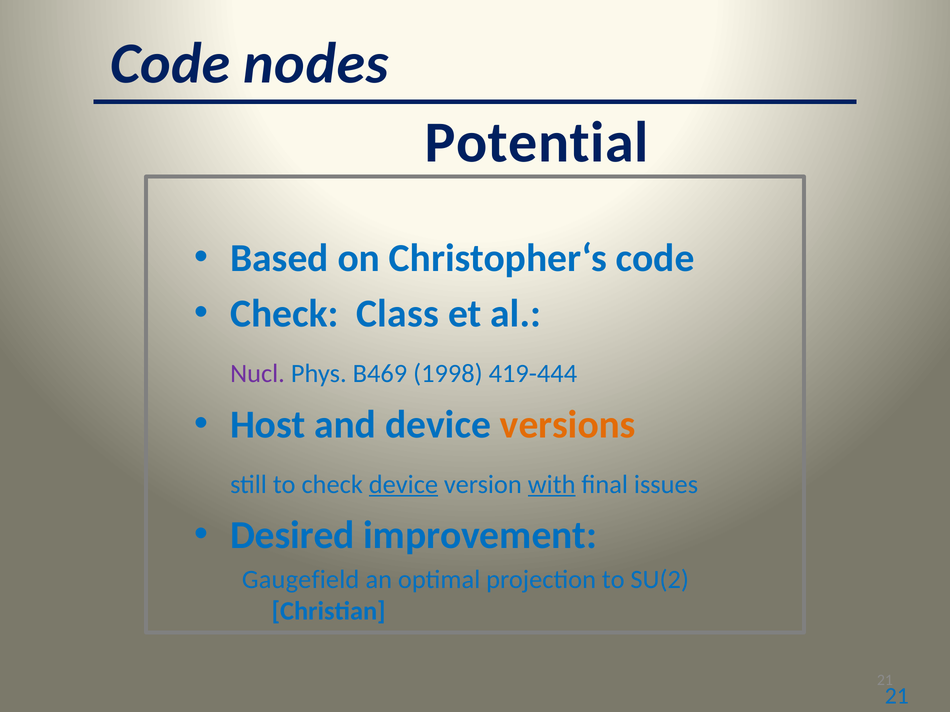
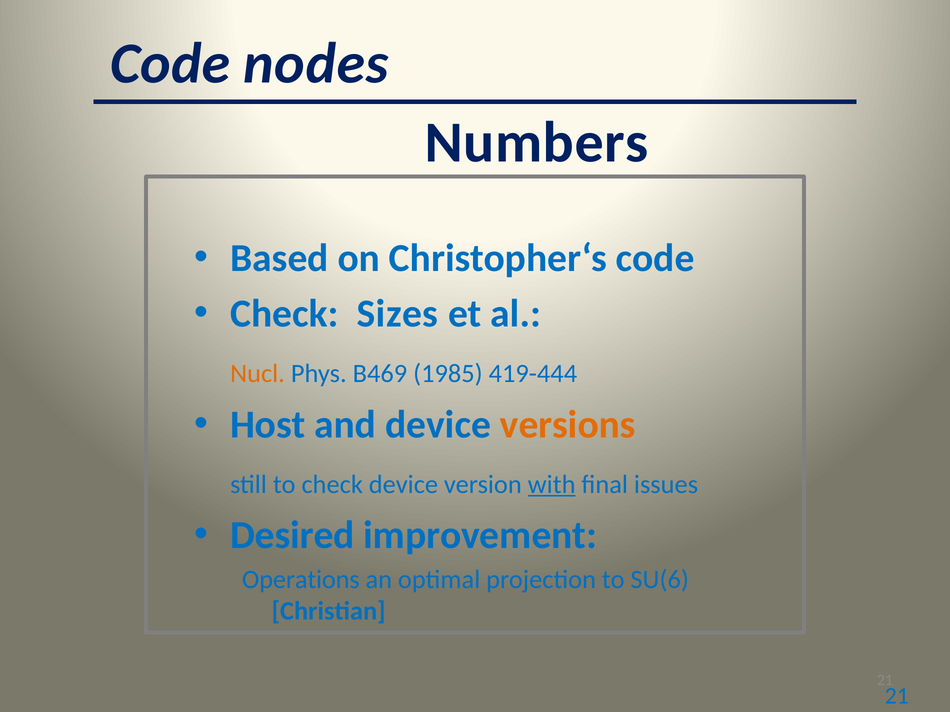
Potential: Potential -> Numbers (537, 143)
Class: Class -> Sizes (397, 314)
Nucl colour: purple -> orange (258, 374)
1998: 1998 -> 1985 (448, 374)
device underline: present -> none (403, 485)
Gaugefield: Gaugefield -> Operations (301, 580)
SU(2: SU(2 -> SU(6 (660, 580)
